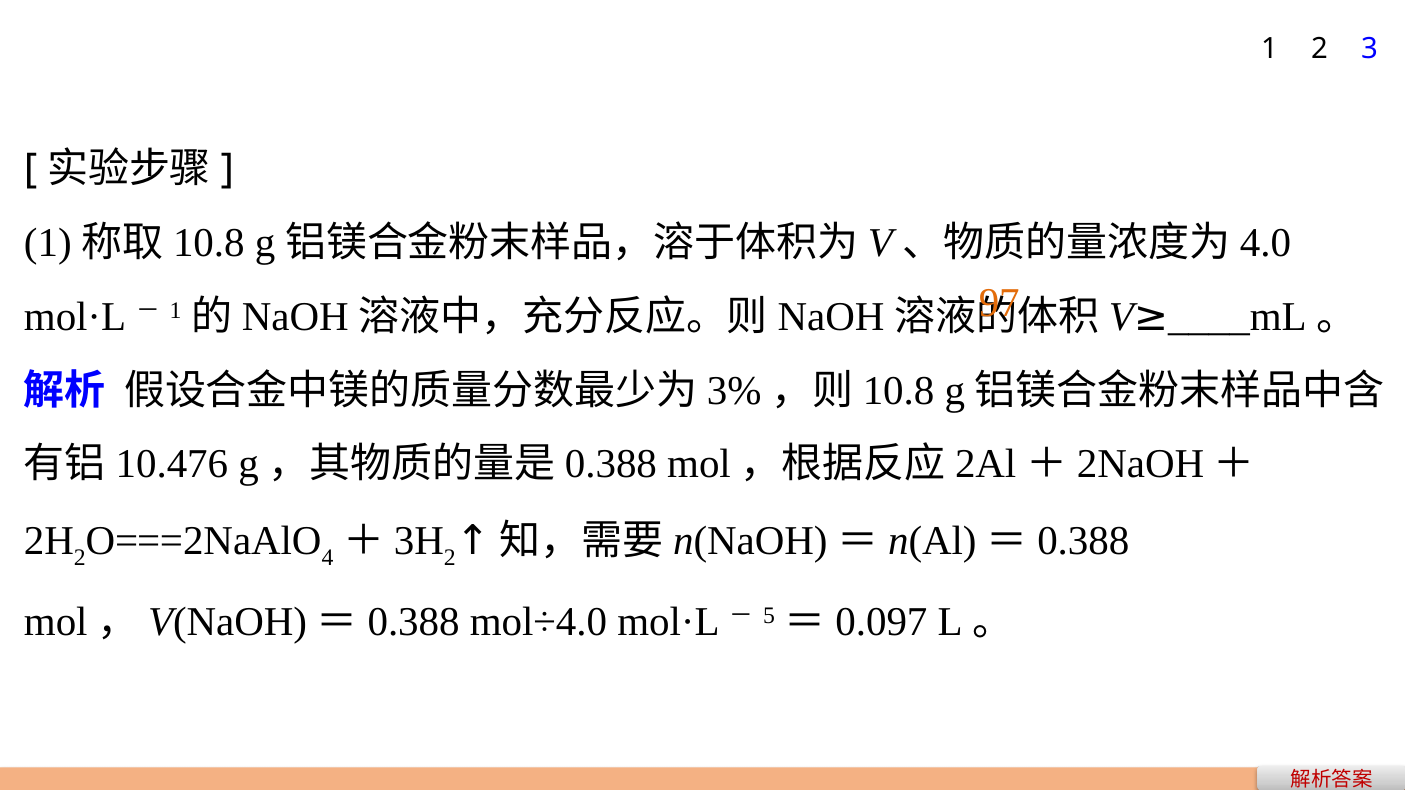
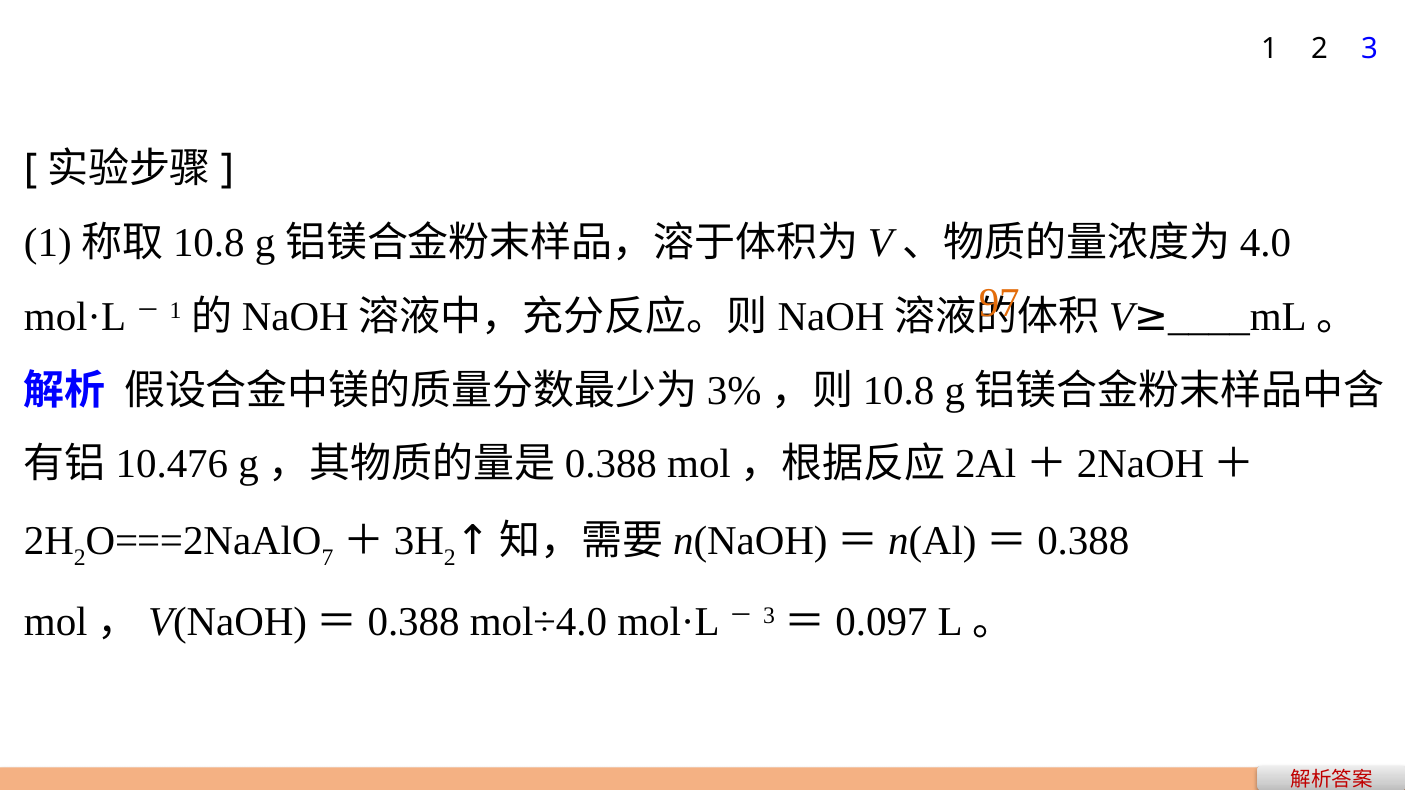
4: 4 -> 7 (328, 558)
5: 5 -> 3 (769, 616)
